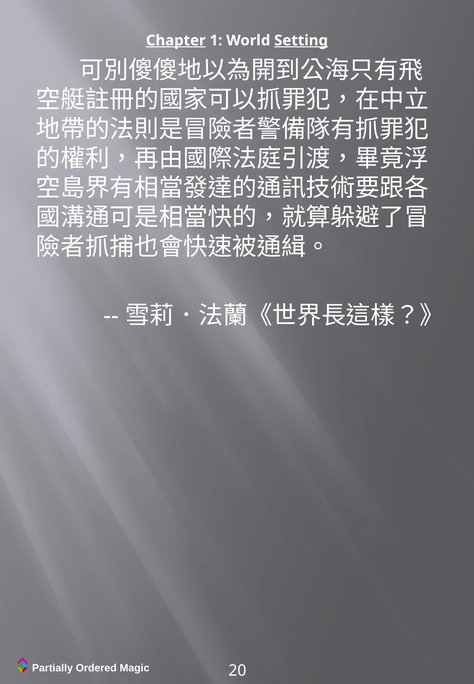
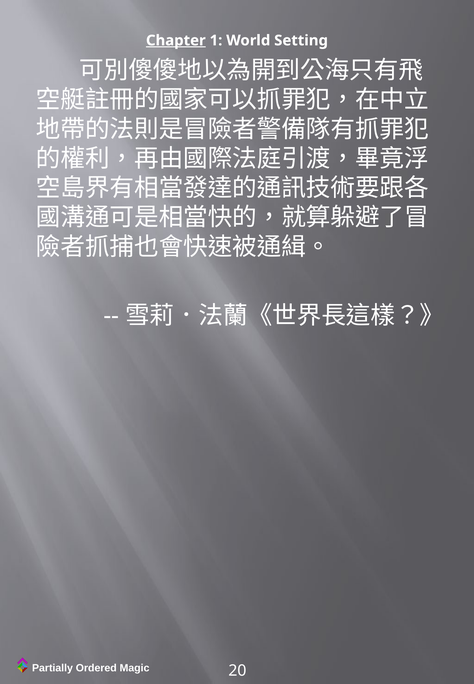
Setting underline: present -> none (301, 41)
